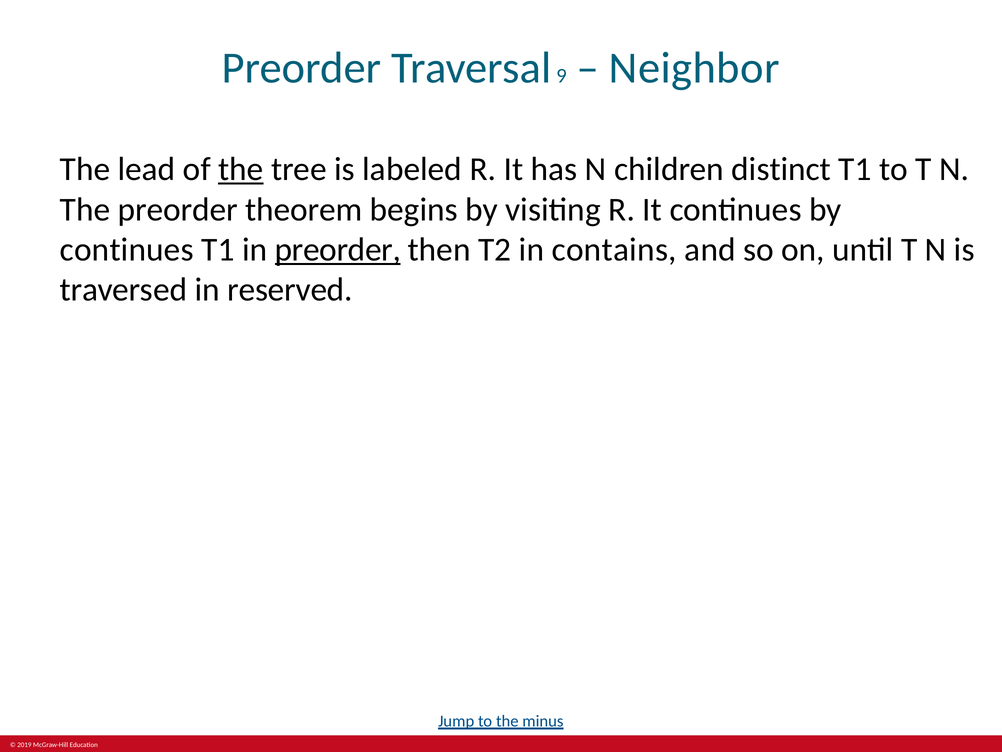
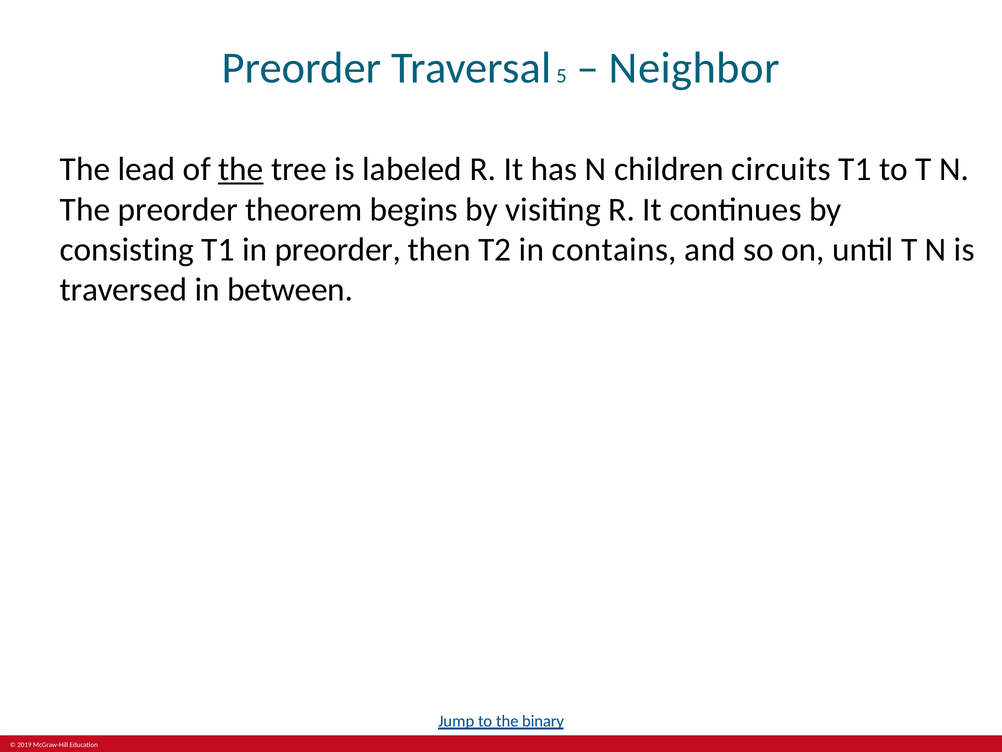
9: 9 -> 5 (561, 76)
distinct: distinct -> circuits (781, 169)
continues: continues -> consisting (127, 249)
preorder underline: present -> none (338, 249)
reserved: reserved -> between (290, 289)
minus: minus -> binary (543, 721)
